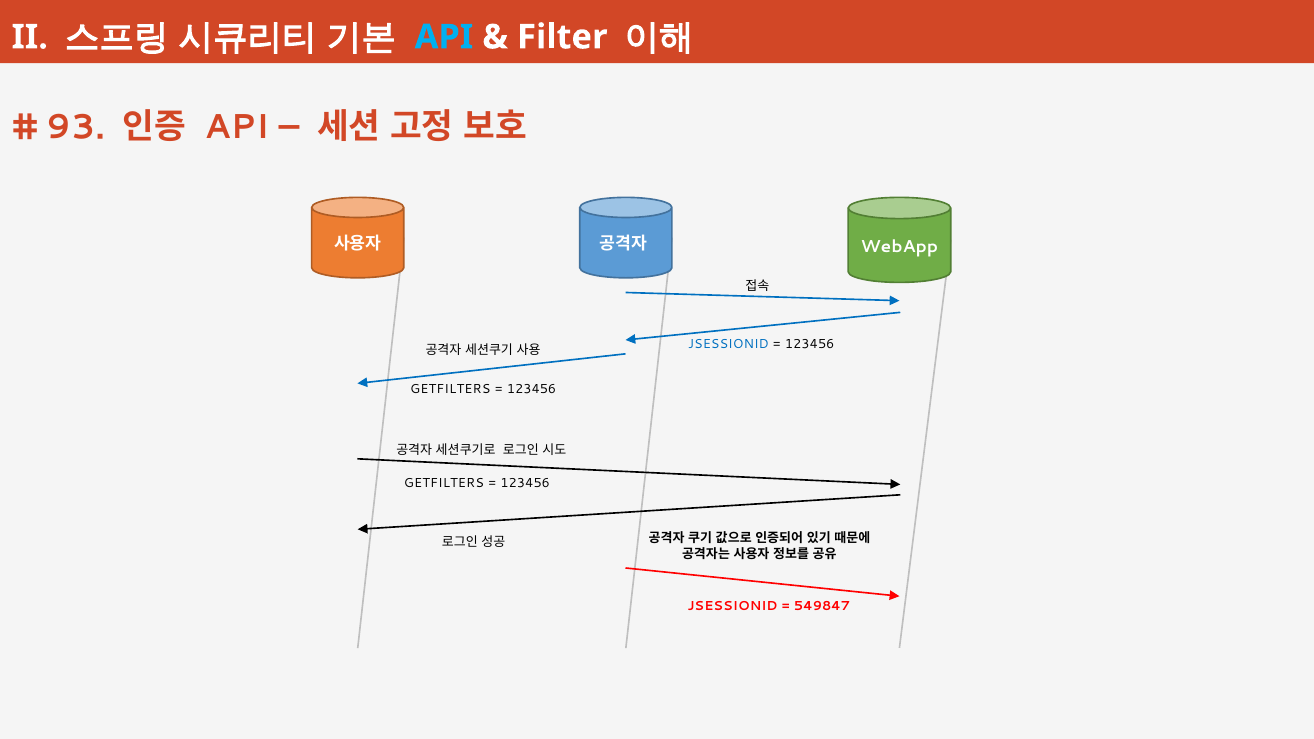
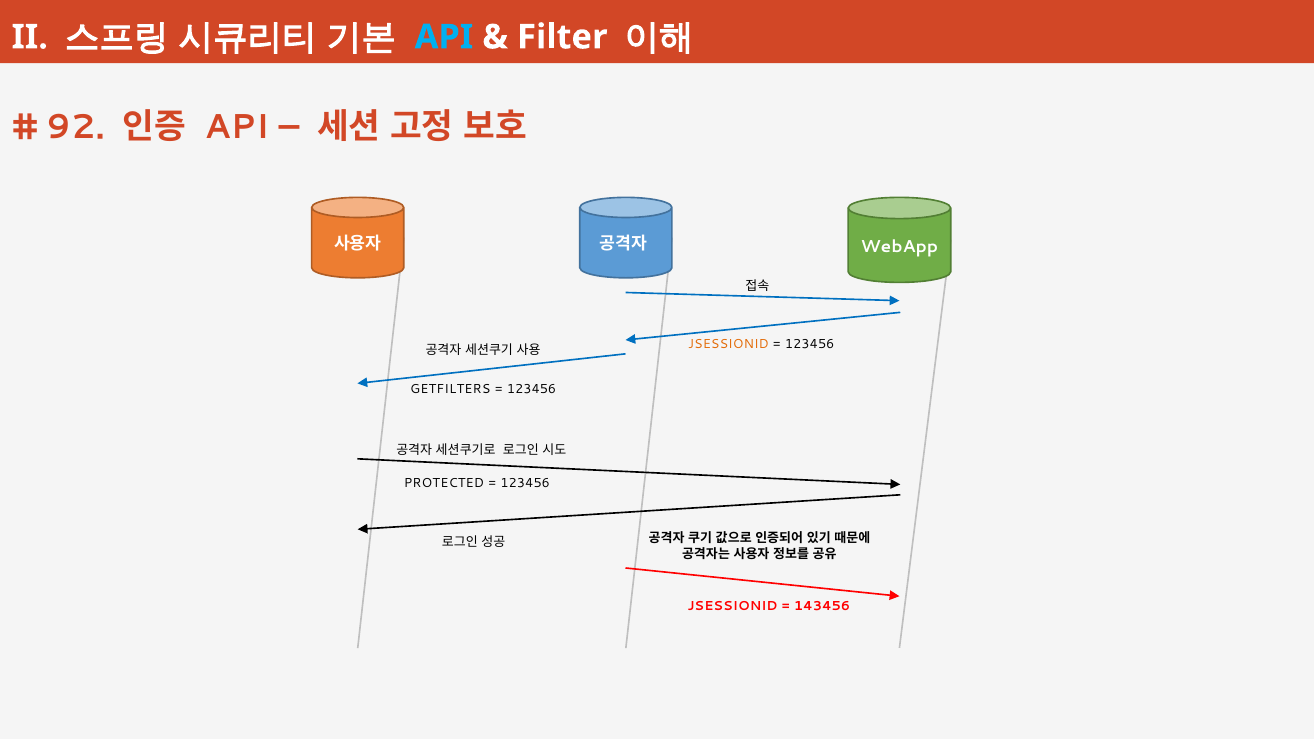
93: 93 -> 92 (76, 127)
JSESSIONID colour: blue -> orange (728, 344)
GETFILTERS: GETFILTERS -> PROTECTED (444, 483)
549847: 549847 -> 143456 (822, 606)
